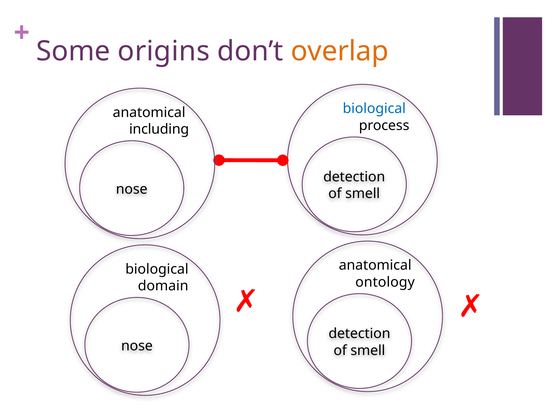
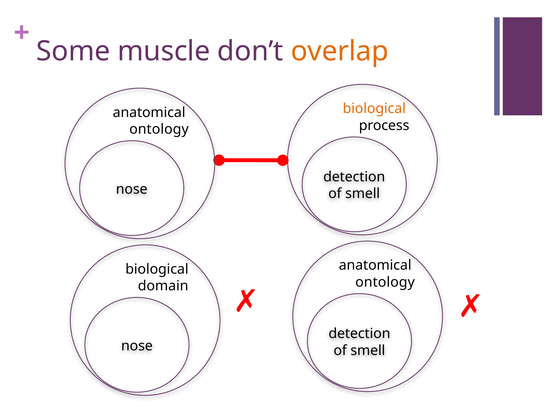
origins: origins -> muscle (164, 51)
biological colour: blue -> orange (374, 109)
including: including -> ontology (159, 129)
